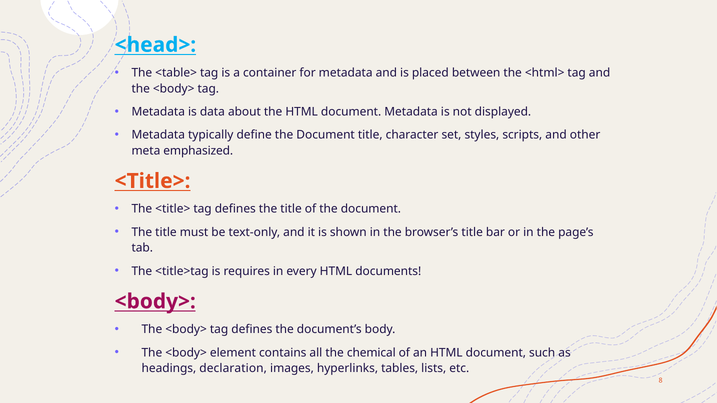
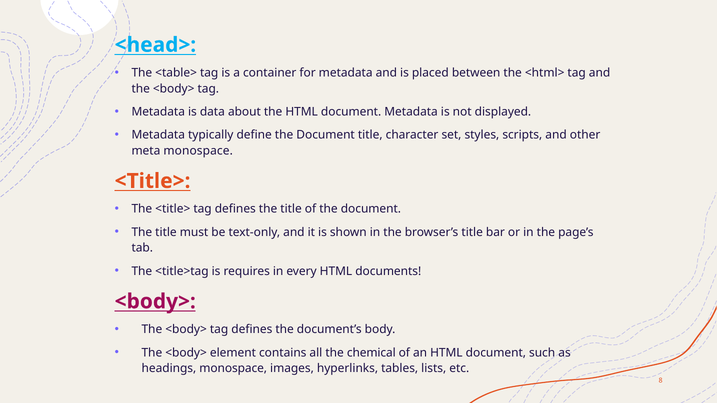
meta emphasized: emphasized -> monospace (198, 151)
headings declaration: declaration -> monospace (233, 369)
